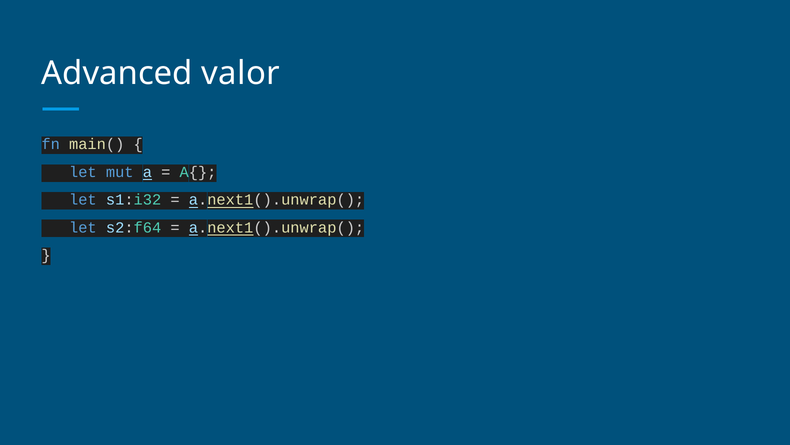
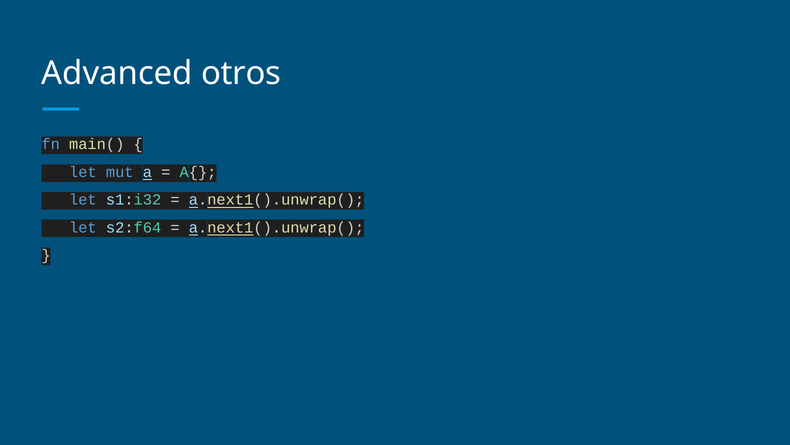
valor: valor -> otros (241, 73)
